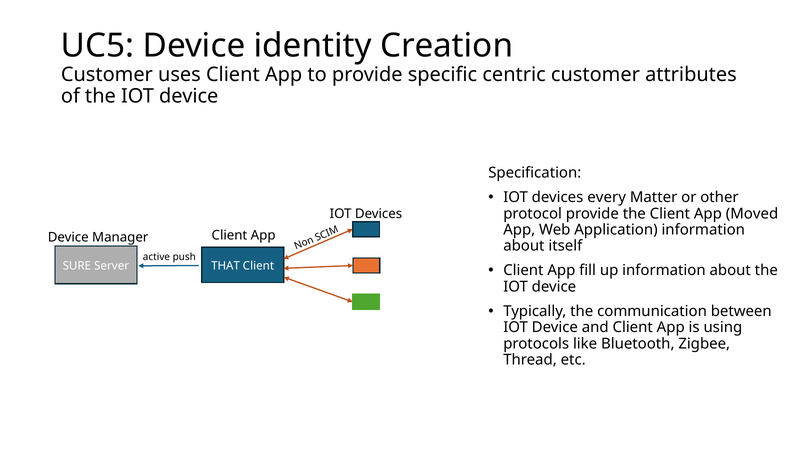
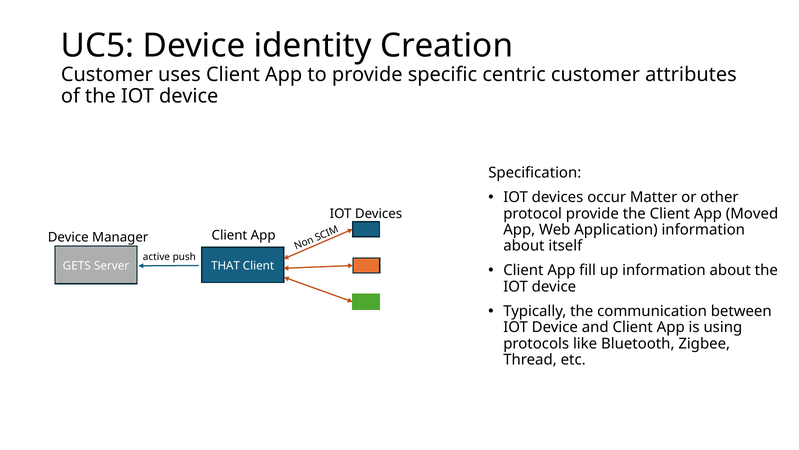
every: every -> occur (607, 197)
SURE: SURE -> GETS (77, 265)
